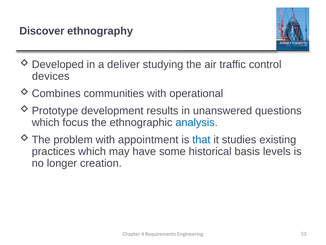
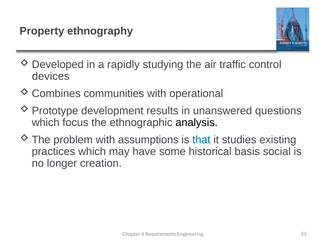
Discover: Discover -> Property (42, 31)
deliver: deliver -> rapidly (123, 64)
analysis colour: blue -> black (197, 122)
appointment: appointment -> assumptions (148, 139)
levels: levels -> social (277, 151)
